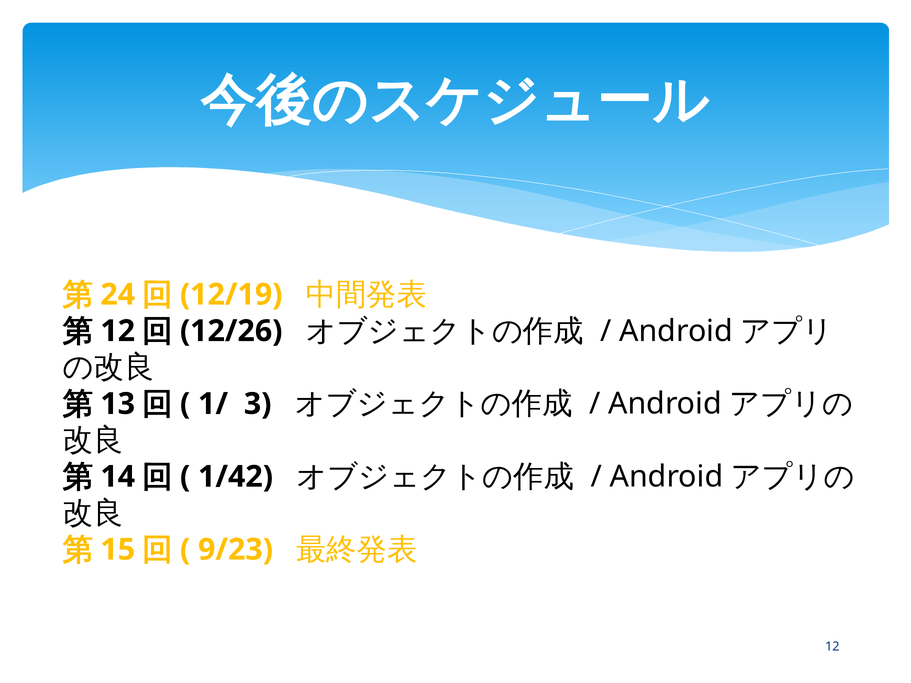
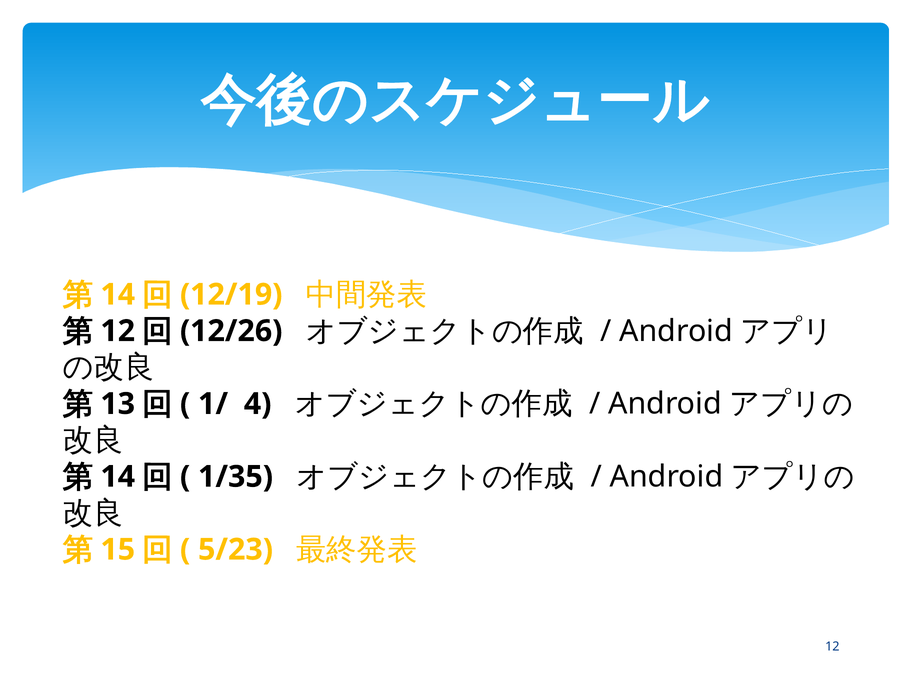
24: 24 -> 14 (118, 295)
3: 3 -> 4 (258, 404)
1/42: 1/42 -> 1/35 (236, 477)
9/23: 9/23 -> 5/23 (236, 550)
